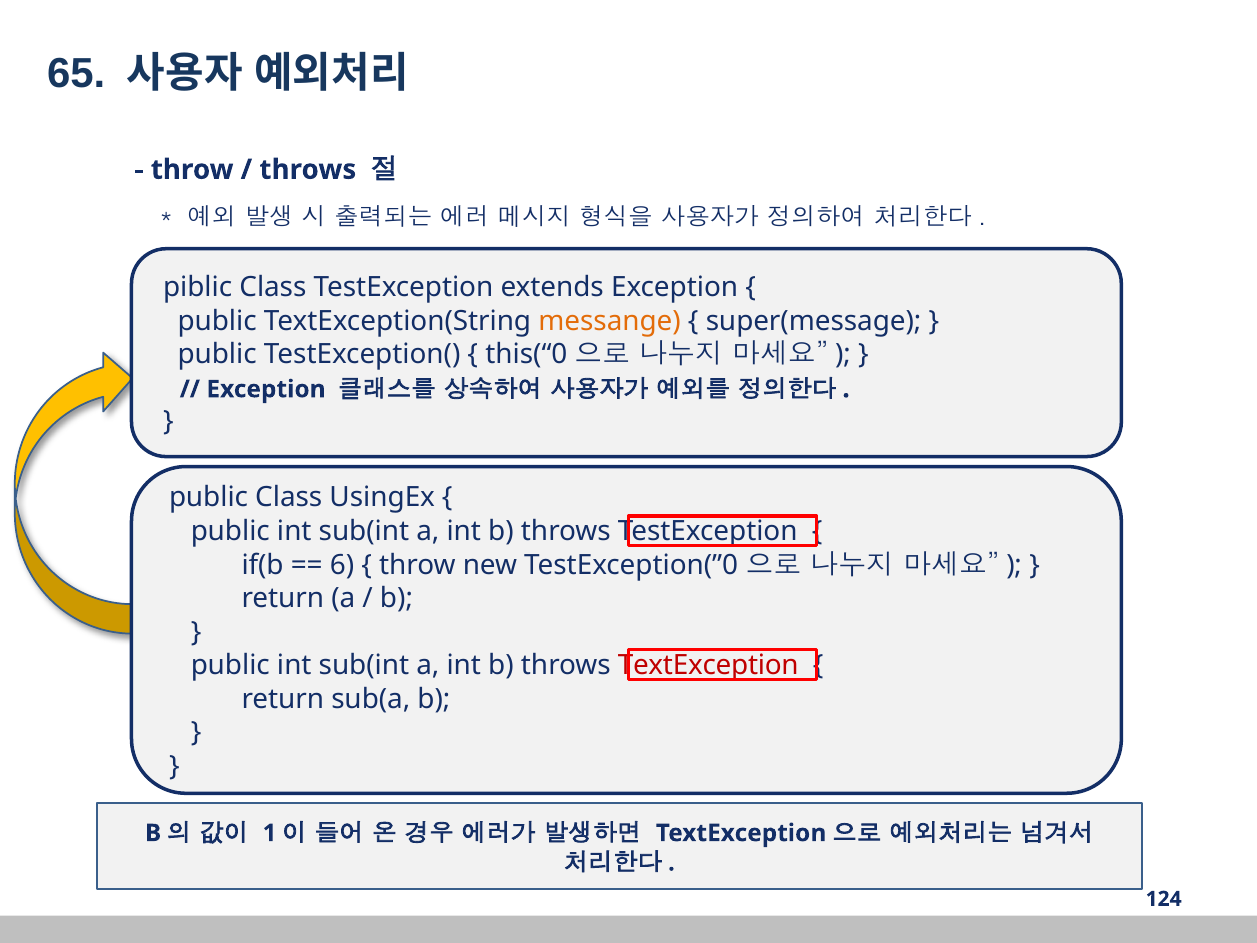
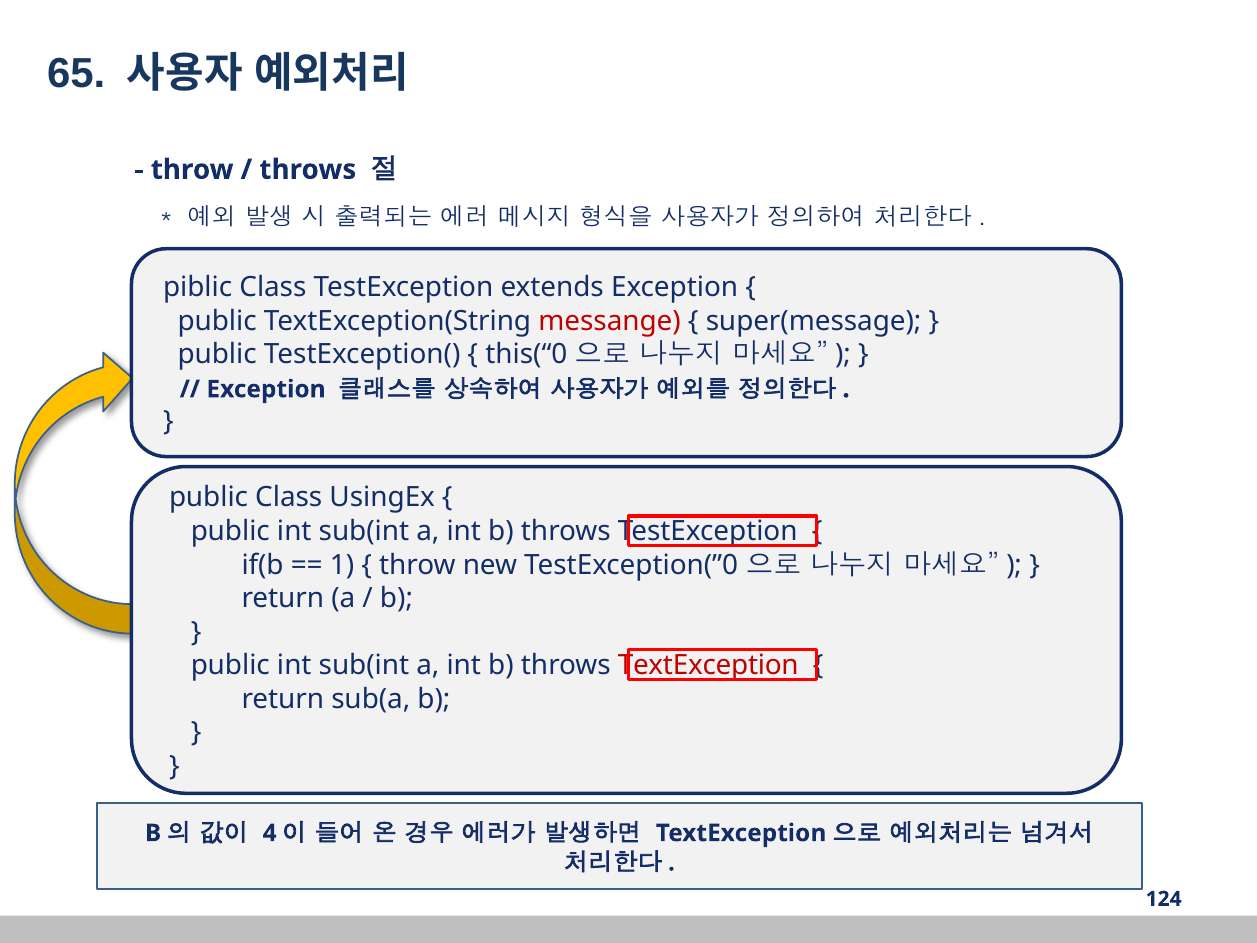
messange colour: orange -> red (610, 321)
6: 6 -> 1 (342, 565)
1: 1 -> 4 (270, 833)
